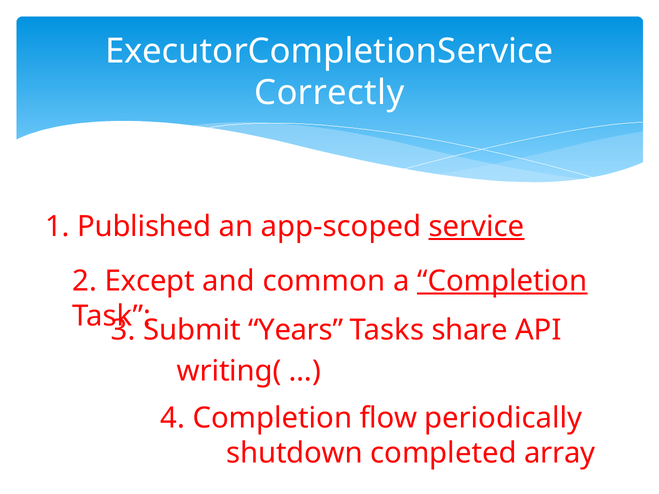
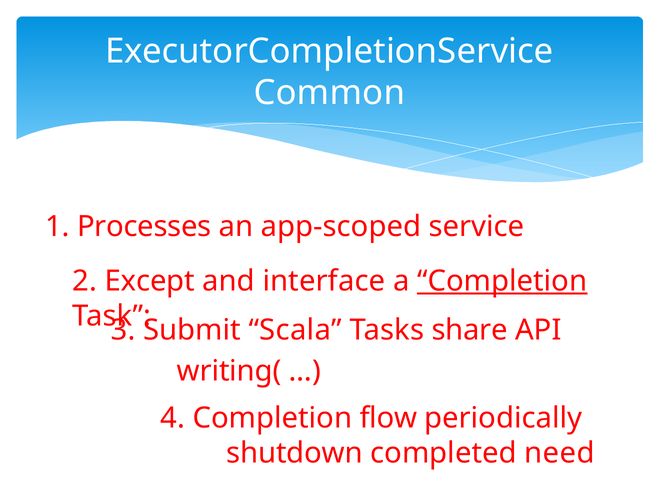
Correctly: Correctly -> Common (329, 93)
Published: Published -> Processes (144, 227)
service underline: present -> none (477, 227)
common: common -> interface (324, 281)
Years: Years -> Scala (295, 330)
array: array -> need (560, 453)
